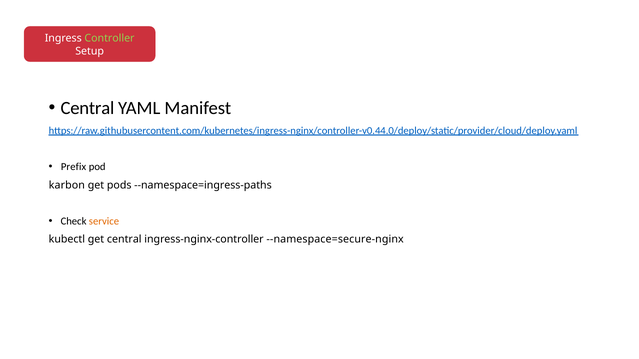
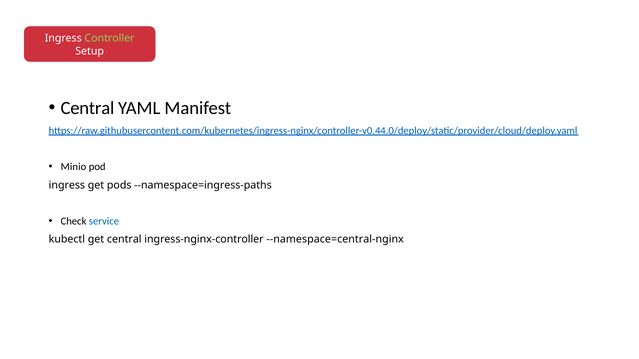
Prefix: Prefix -> Minio (74, 167)
karbon: karbon -> ingress (67, 185)
service colour: orange -> blue (104, 222)
--namespace=secure-nginx: --namespace=secure-nginx -> --namespace=central-nginx (335, 240)
